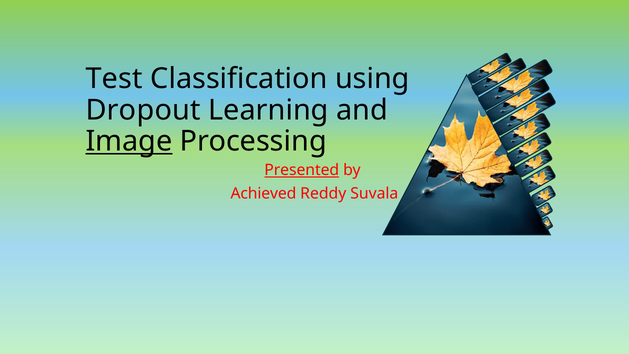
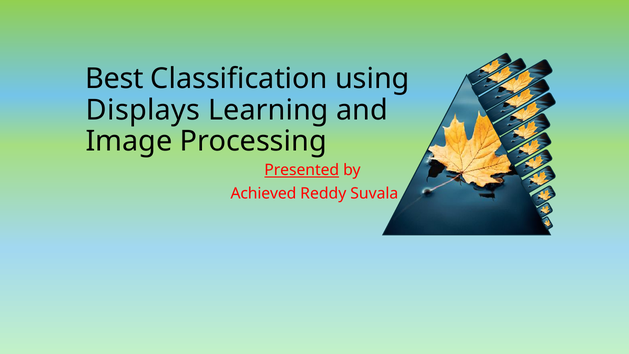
Test: Test -> Best (114, 79)
Dropout: Dropout -> Displays (143, 110)
Image underline: present -> none (129, 141)
